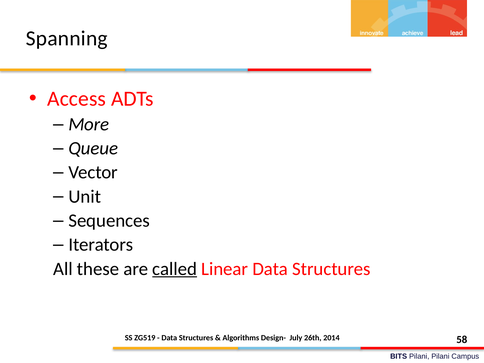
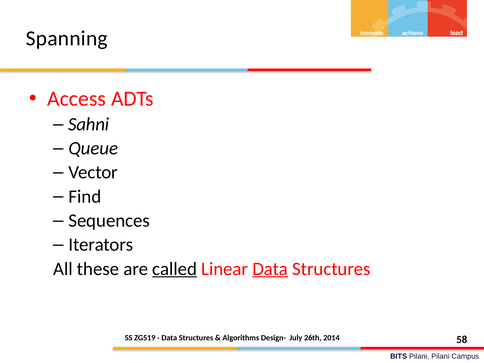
More: More -> Sahni (89, 124)
Unit: Unit -> Find (85, 197)
Data underline: none -> present (270, 269)
